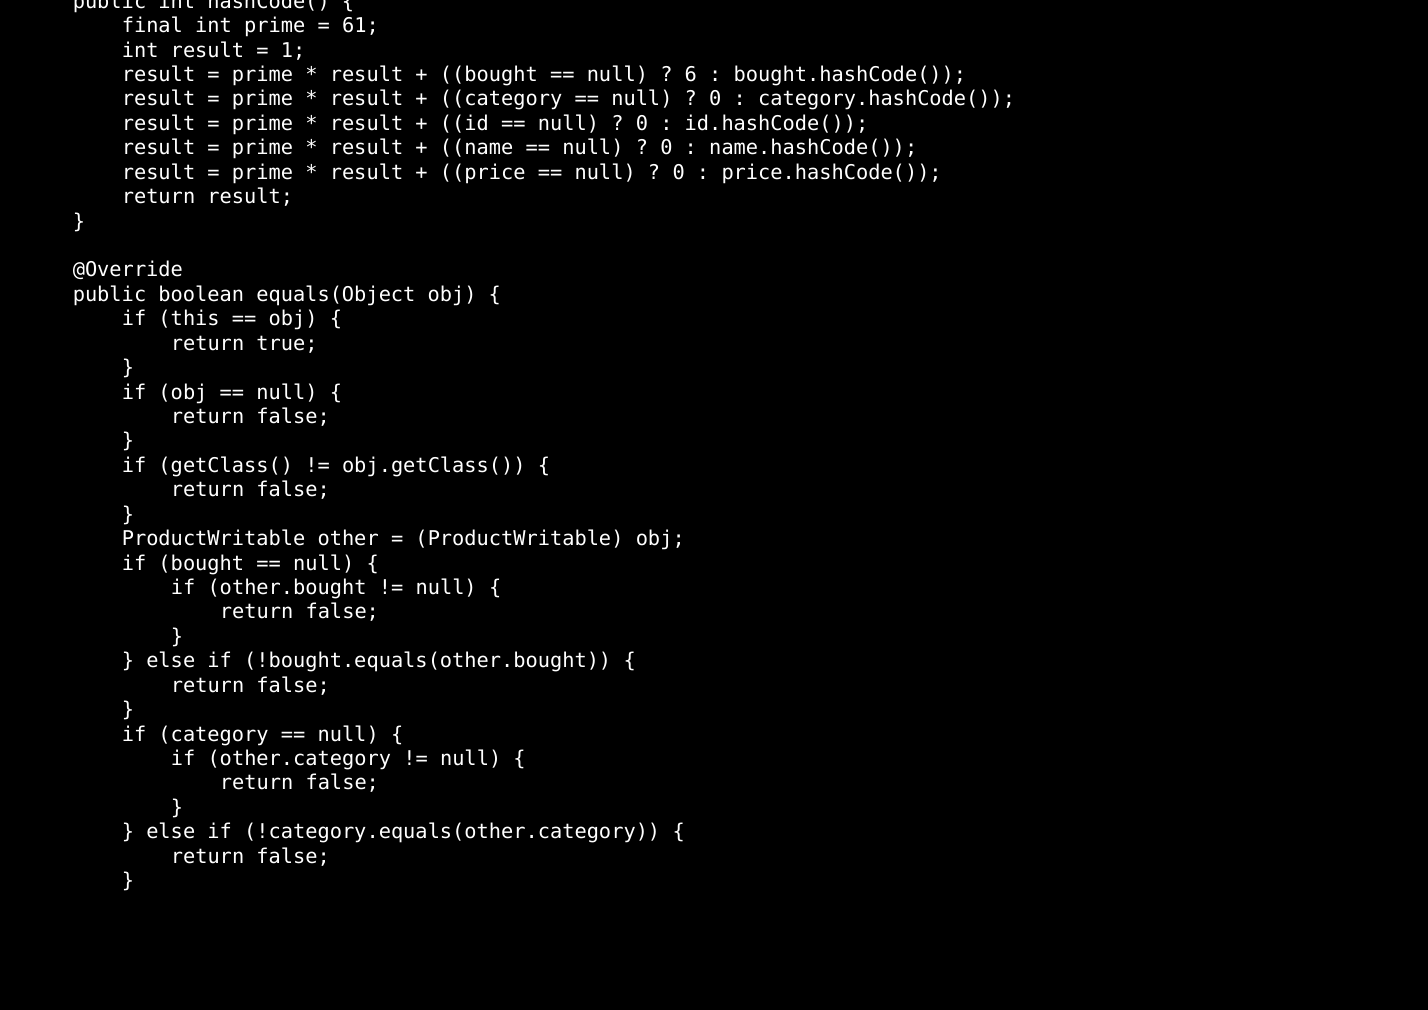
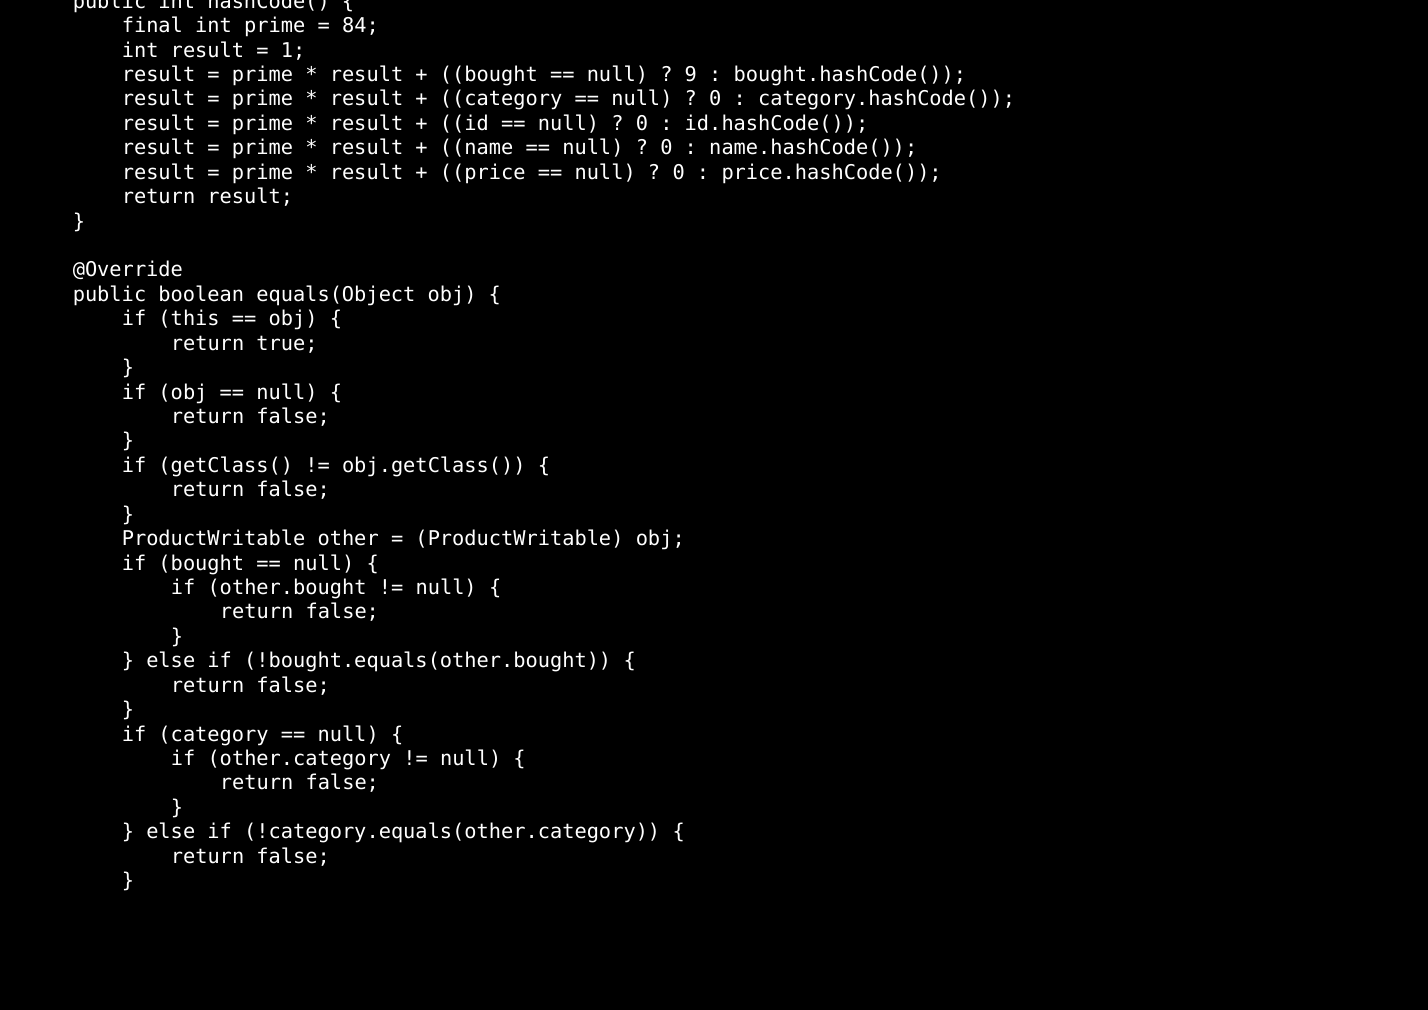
61: 61 -> 84 (360, 26)
6: 6 -> 9 (691, 75)
